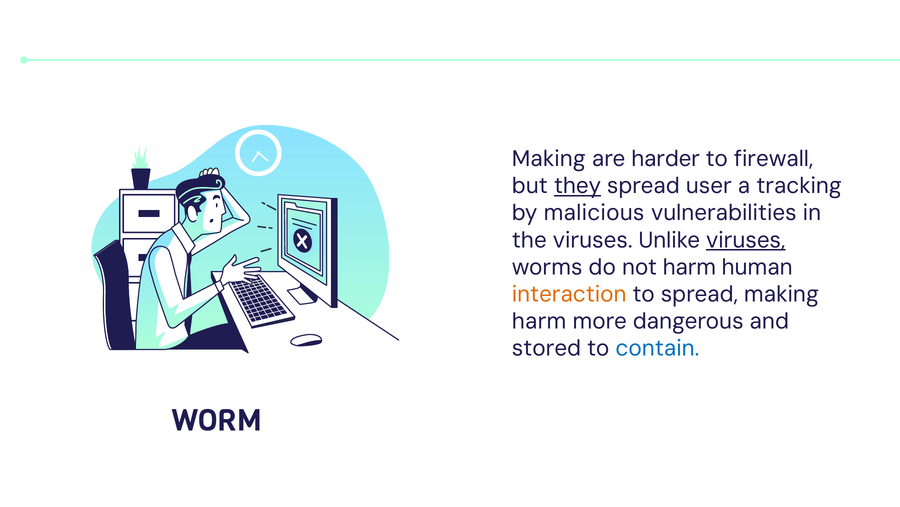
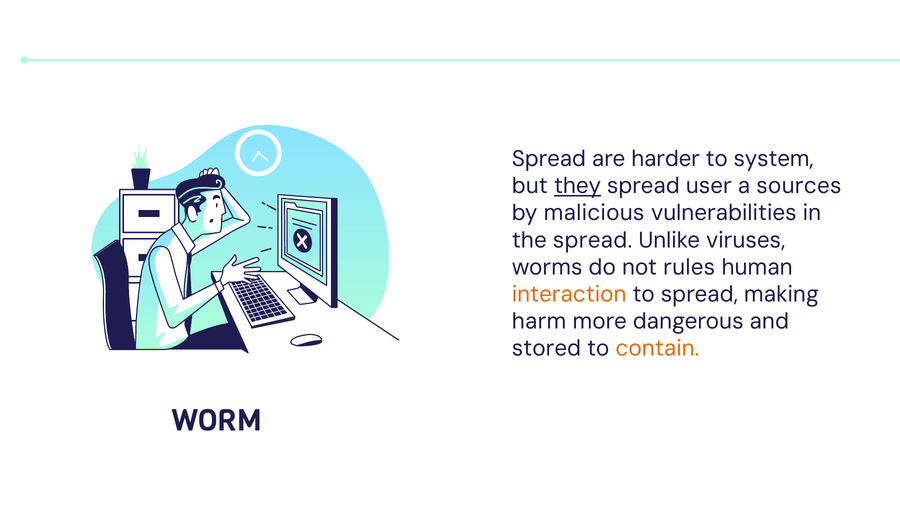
Making: Making -> Spread (549, 159)
firewall: firewall -> system (774, 159)
tracking: tracking -> sources (799, 186)
the viruses: viruses -> spread (593, 240)
viruses underline: present -> none (746, 240)
not harm: harm -> rules (689, 267)
contain colour: blue -> orange (657, 348)
